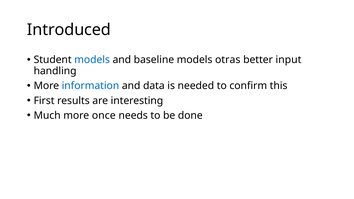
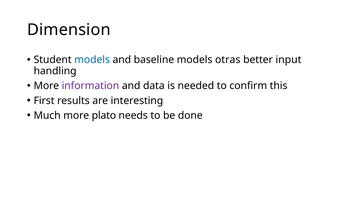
Introduced: Introduced -> Dimension (69, 30)
information colour: blue -> purple (90, 86)
once: once -> plato (104, 116)
